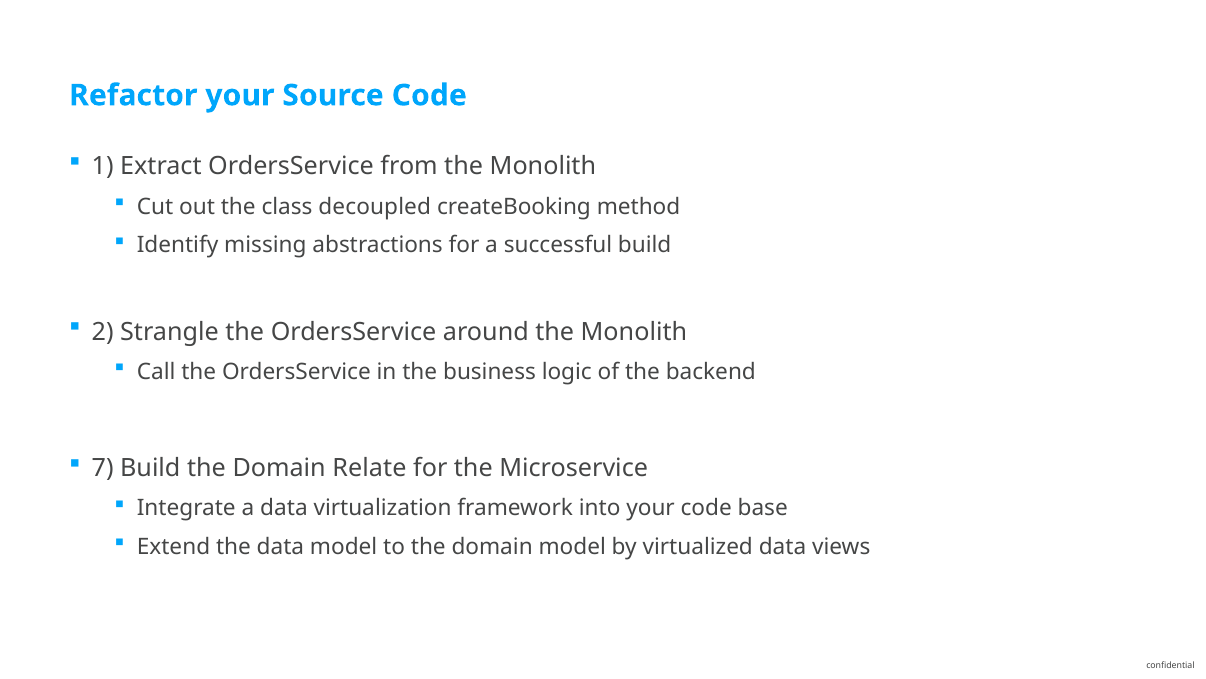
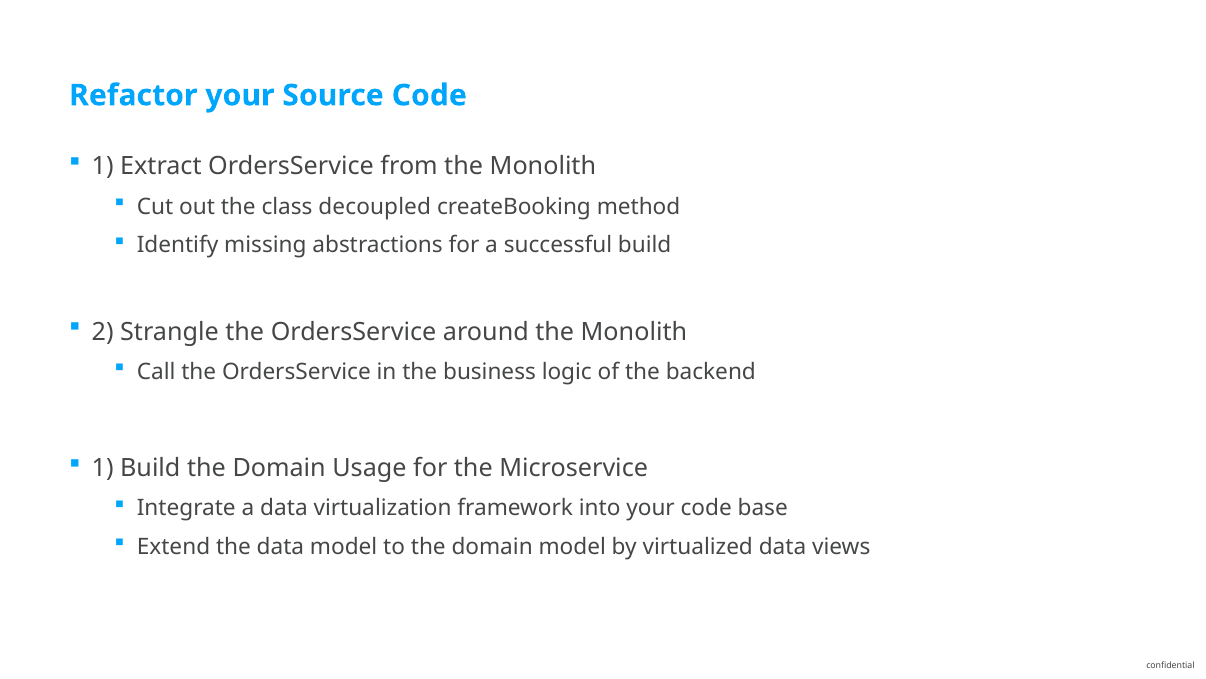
7: 7 -> 1 (103, 468)
Relate: Relate -> Usage (369, 468)
